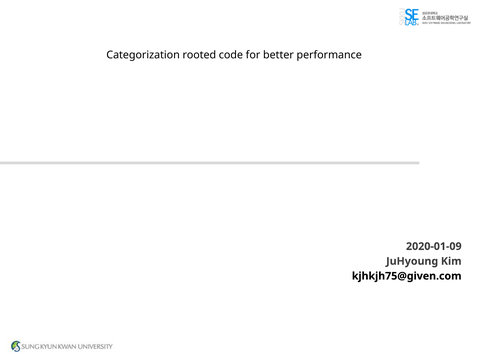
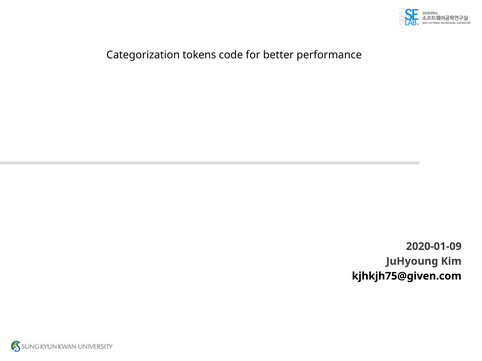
rooted: rooted -> tokens (199, 55)
